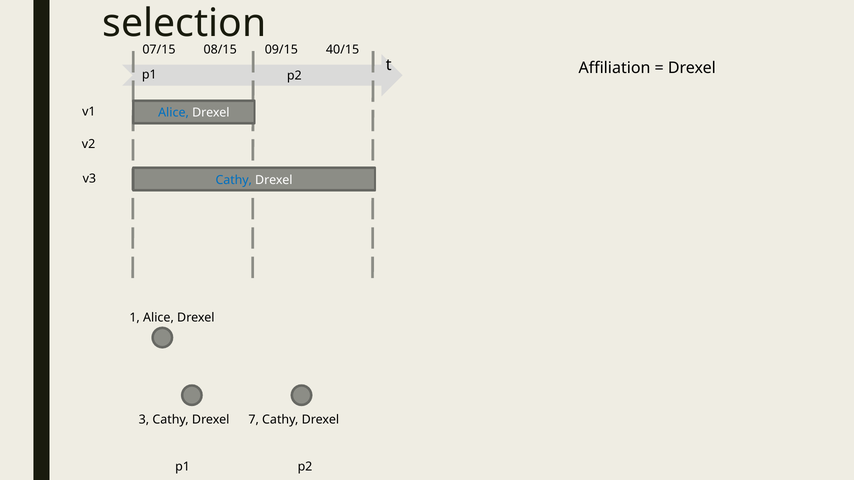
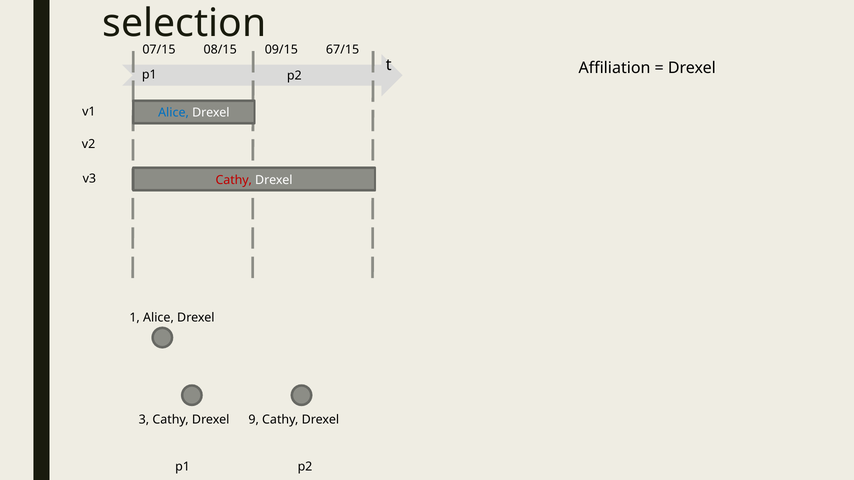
40/15: 40/15 -> 67/15 (343, 50)
Cathy colour: blue -> red (234, 180)
7: 7 -> 9 (254, 420)
